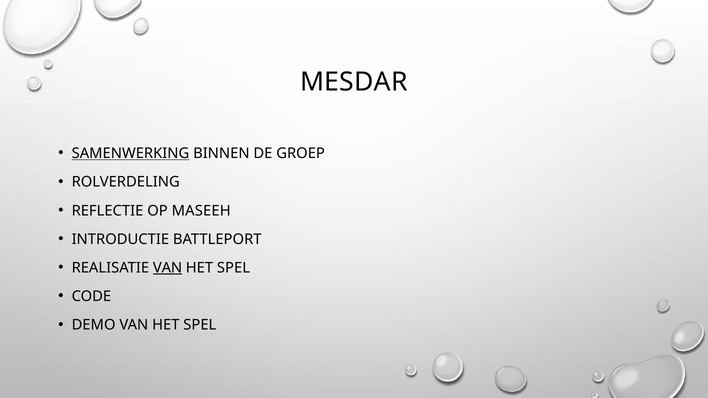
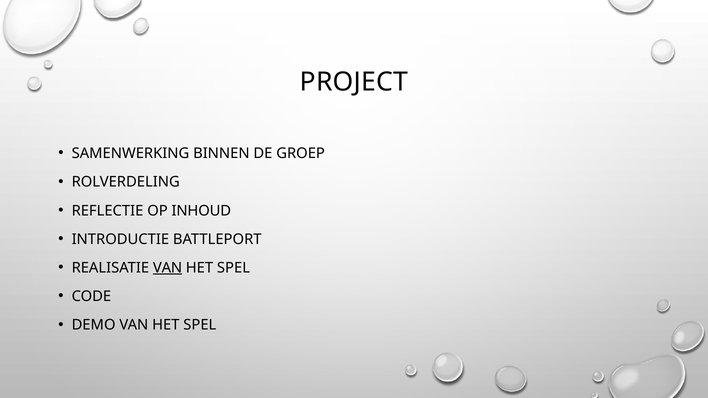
MESDAR: MESDAR -> PROJECT (354, 82)
SAMENWERKING underline: present -> none (130, 154)
MASEEH: MASEEH -> INHOUD (201, 211)
